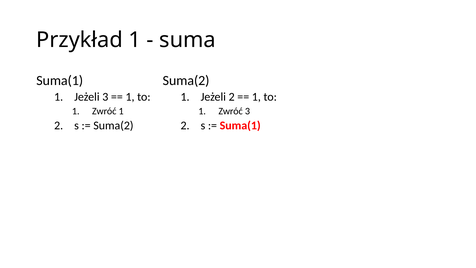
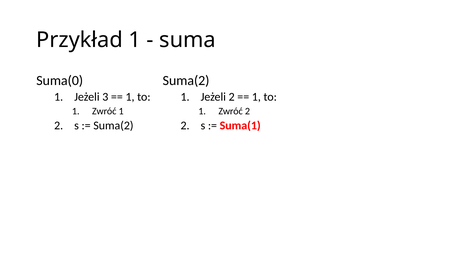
Suma(1: Suma(1 -> Suma(0 (60, 80)
Zwróć 3: 3 -> 2 (247, 111)
